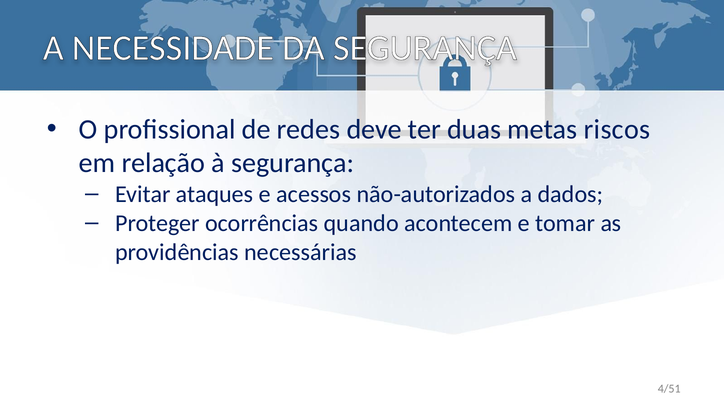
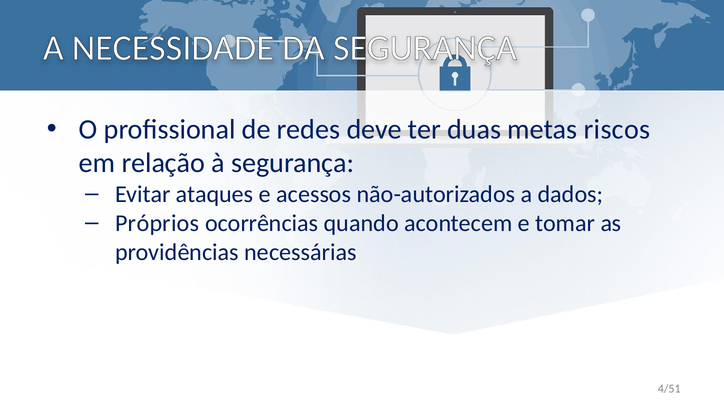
Proteger: Proteger -> Próprios (157, 223)
